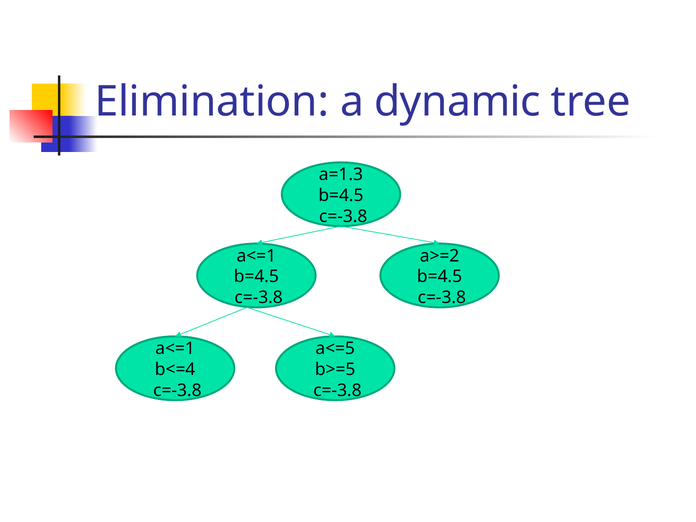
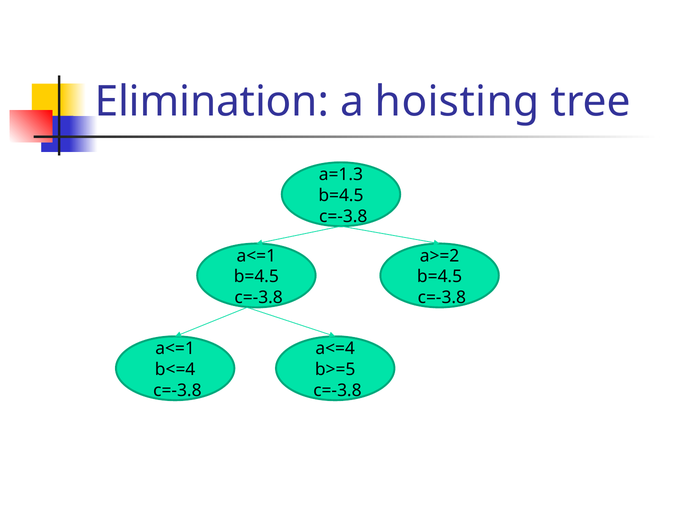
dynamic: dynamic -> hoisting (457, 102)
a<=5: a<=5 -> a<=4 (335, 349)
